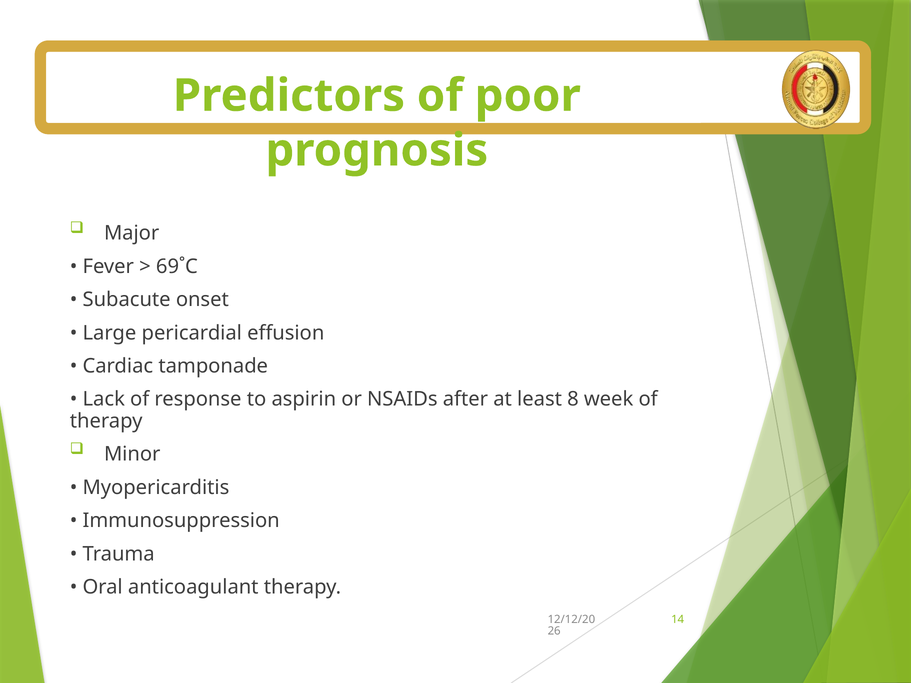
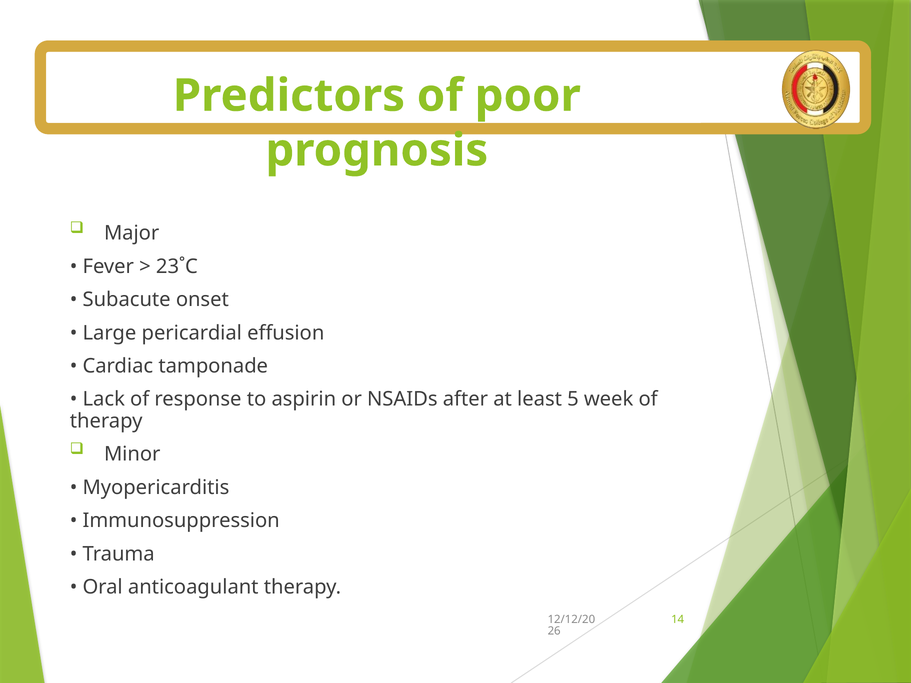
69˚C: 69˚C -> 23˚C (177, 267)
8: 8 -> 5 (573, 399)
